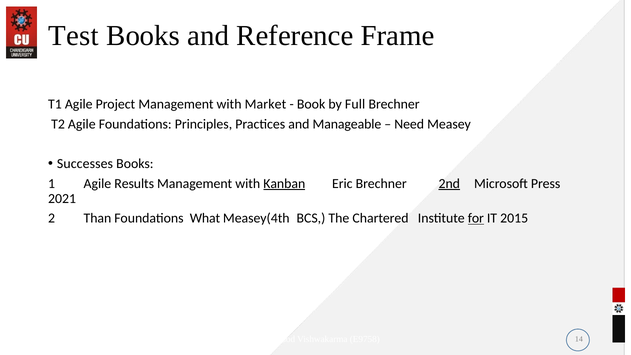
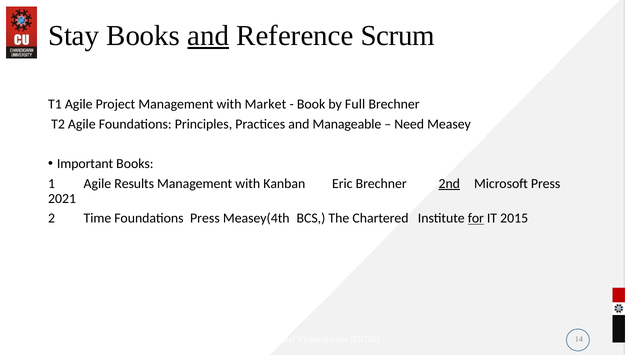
Test: Test -> Stay (74, 36)
and underline: none -> present (208, 36)
Frame: Frame -> Scrum (398, 36)
Successes: Successes -> Important (85, 164)
Kanban underline: present -> none (284, 184)
Than: Than -> Time (97, 218)
Foundations What: What -> Press (205, 218)
